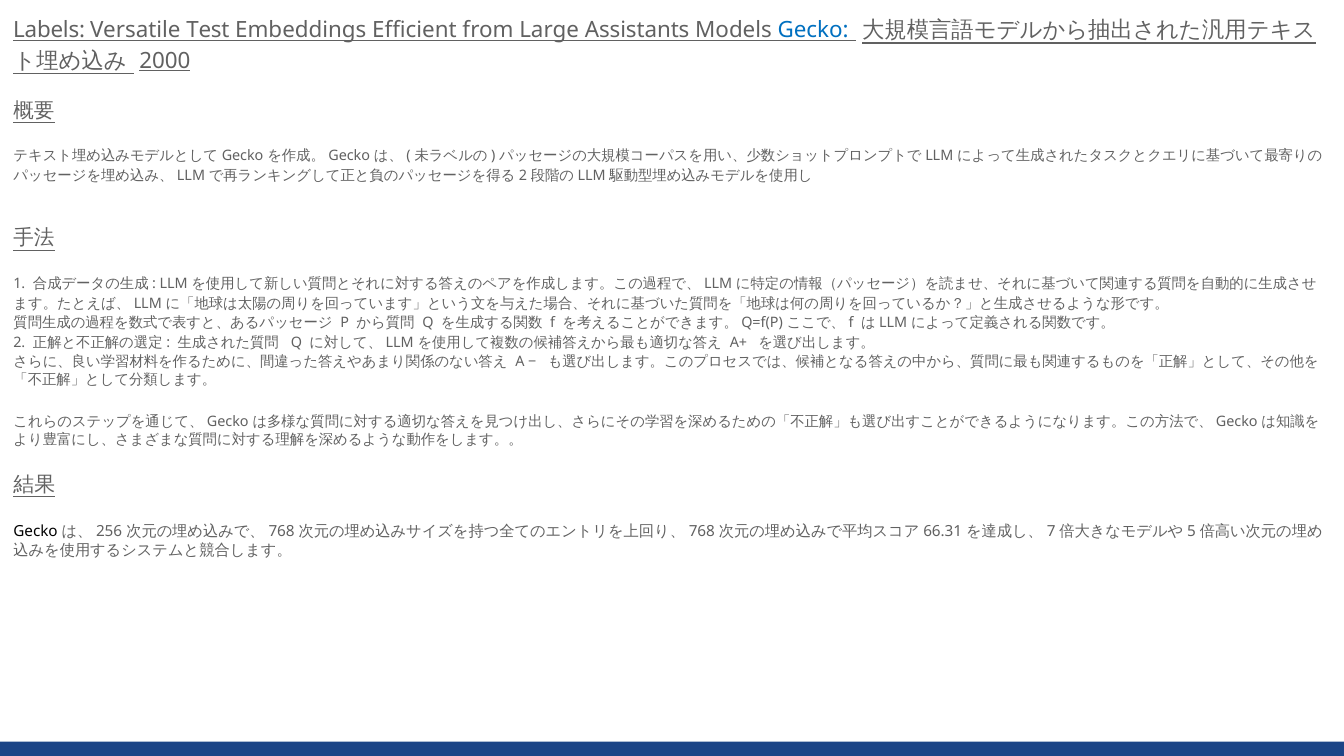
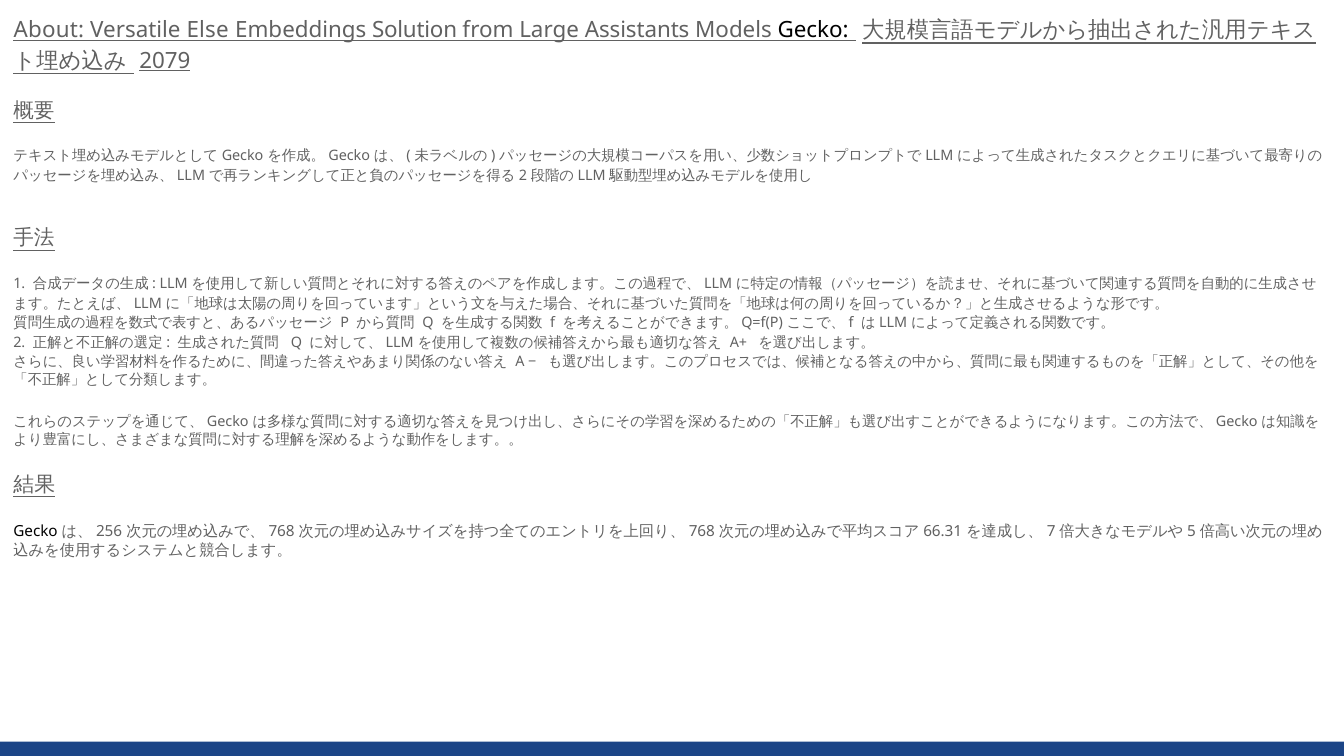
Labels: Labels -> About (49, 30)
Test: Test -> Else (208, 30)
Efficient: Efficient -> Solution (415, 30)
Gecko colour: blue -> black (813, 30)
2000: 2000 -> 2079 (165, 61)
